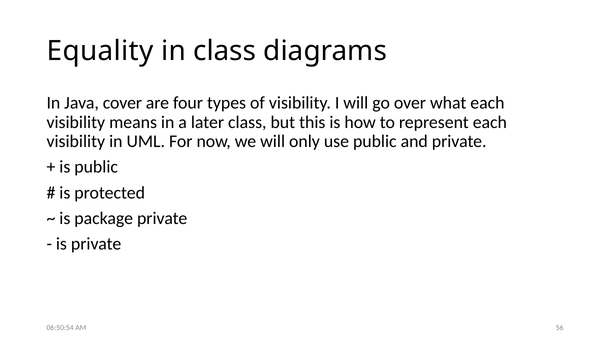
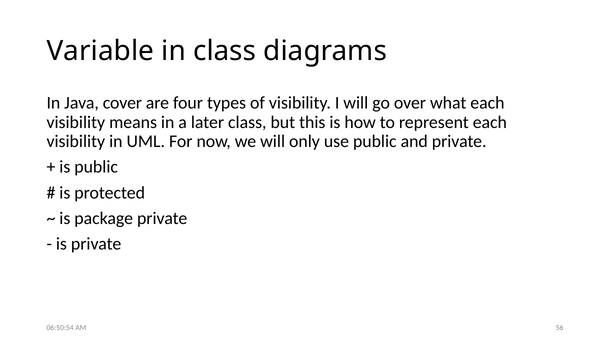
Equality: Equality -> Variable (100, 51)
